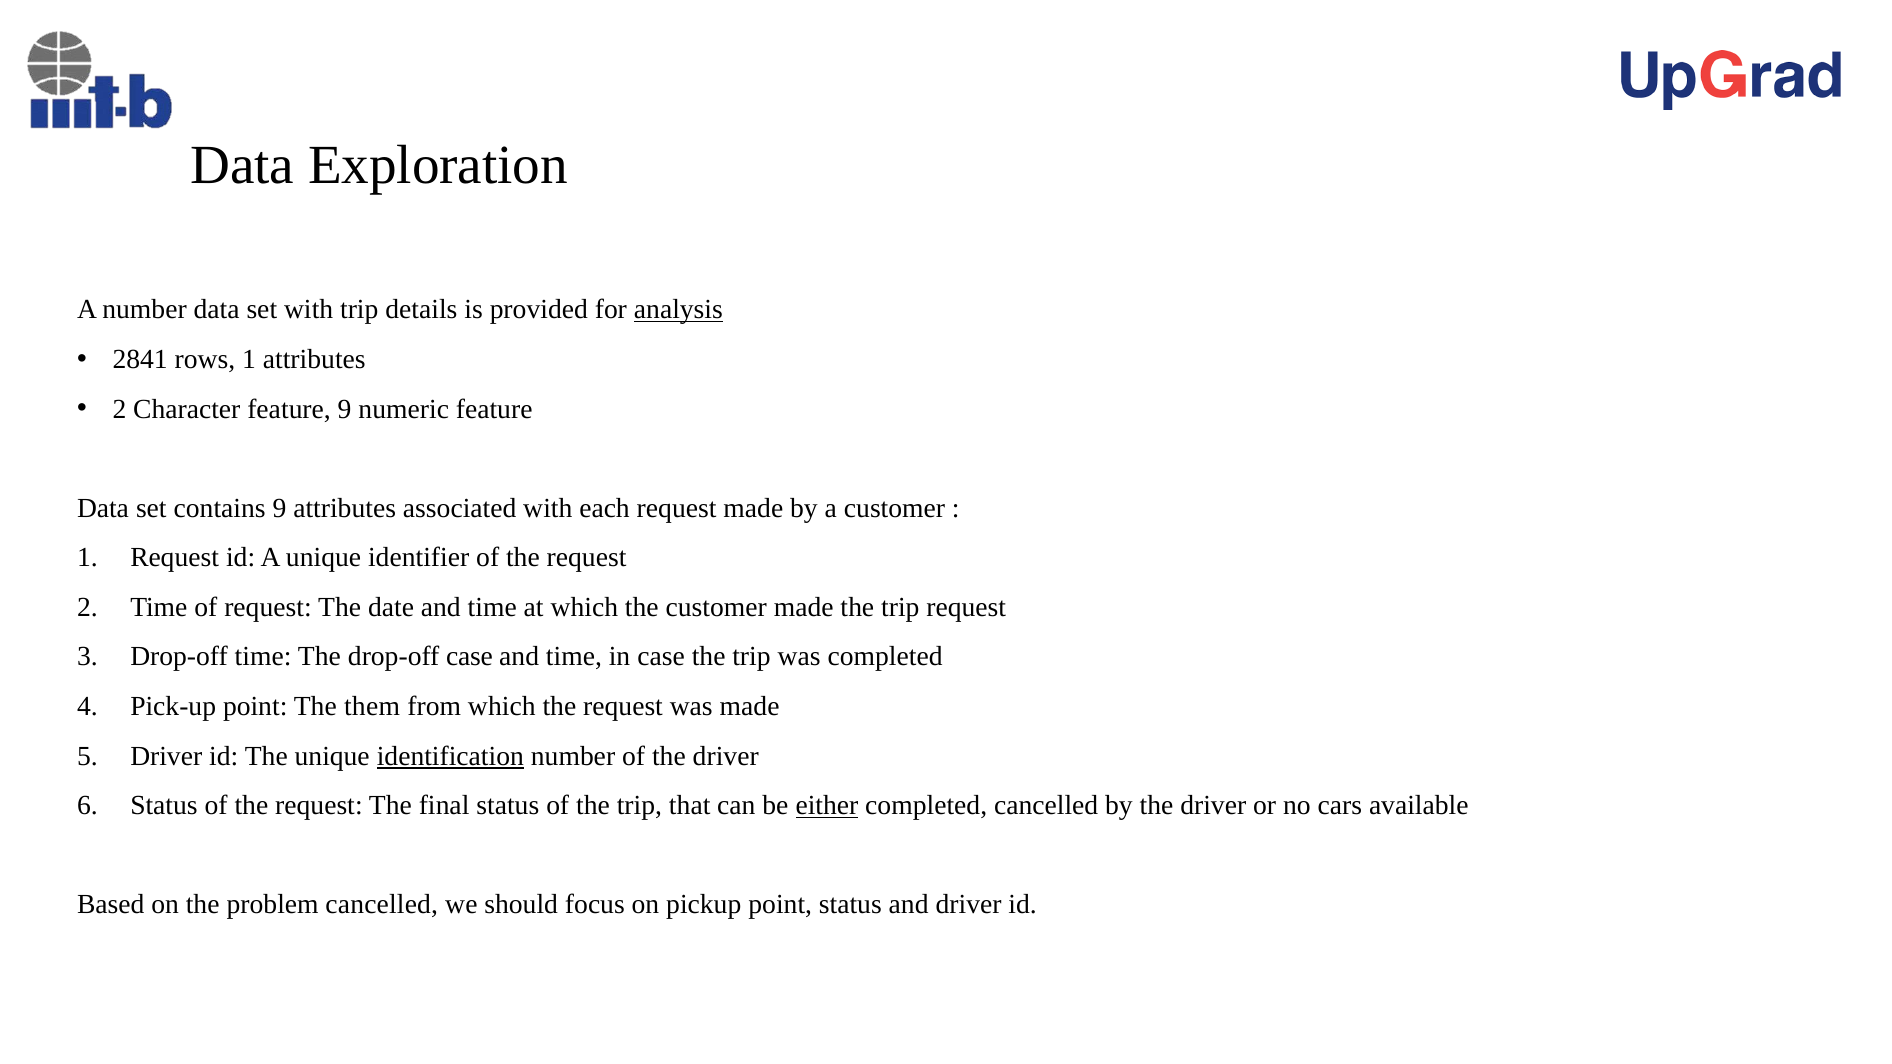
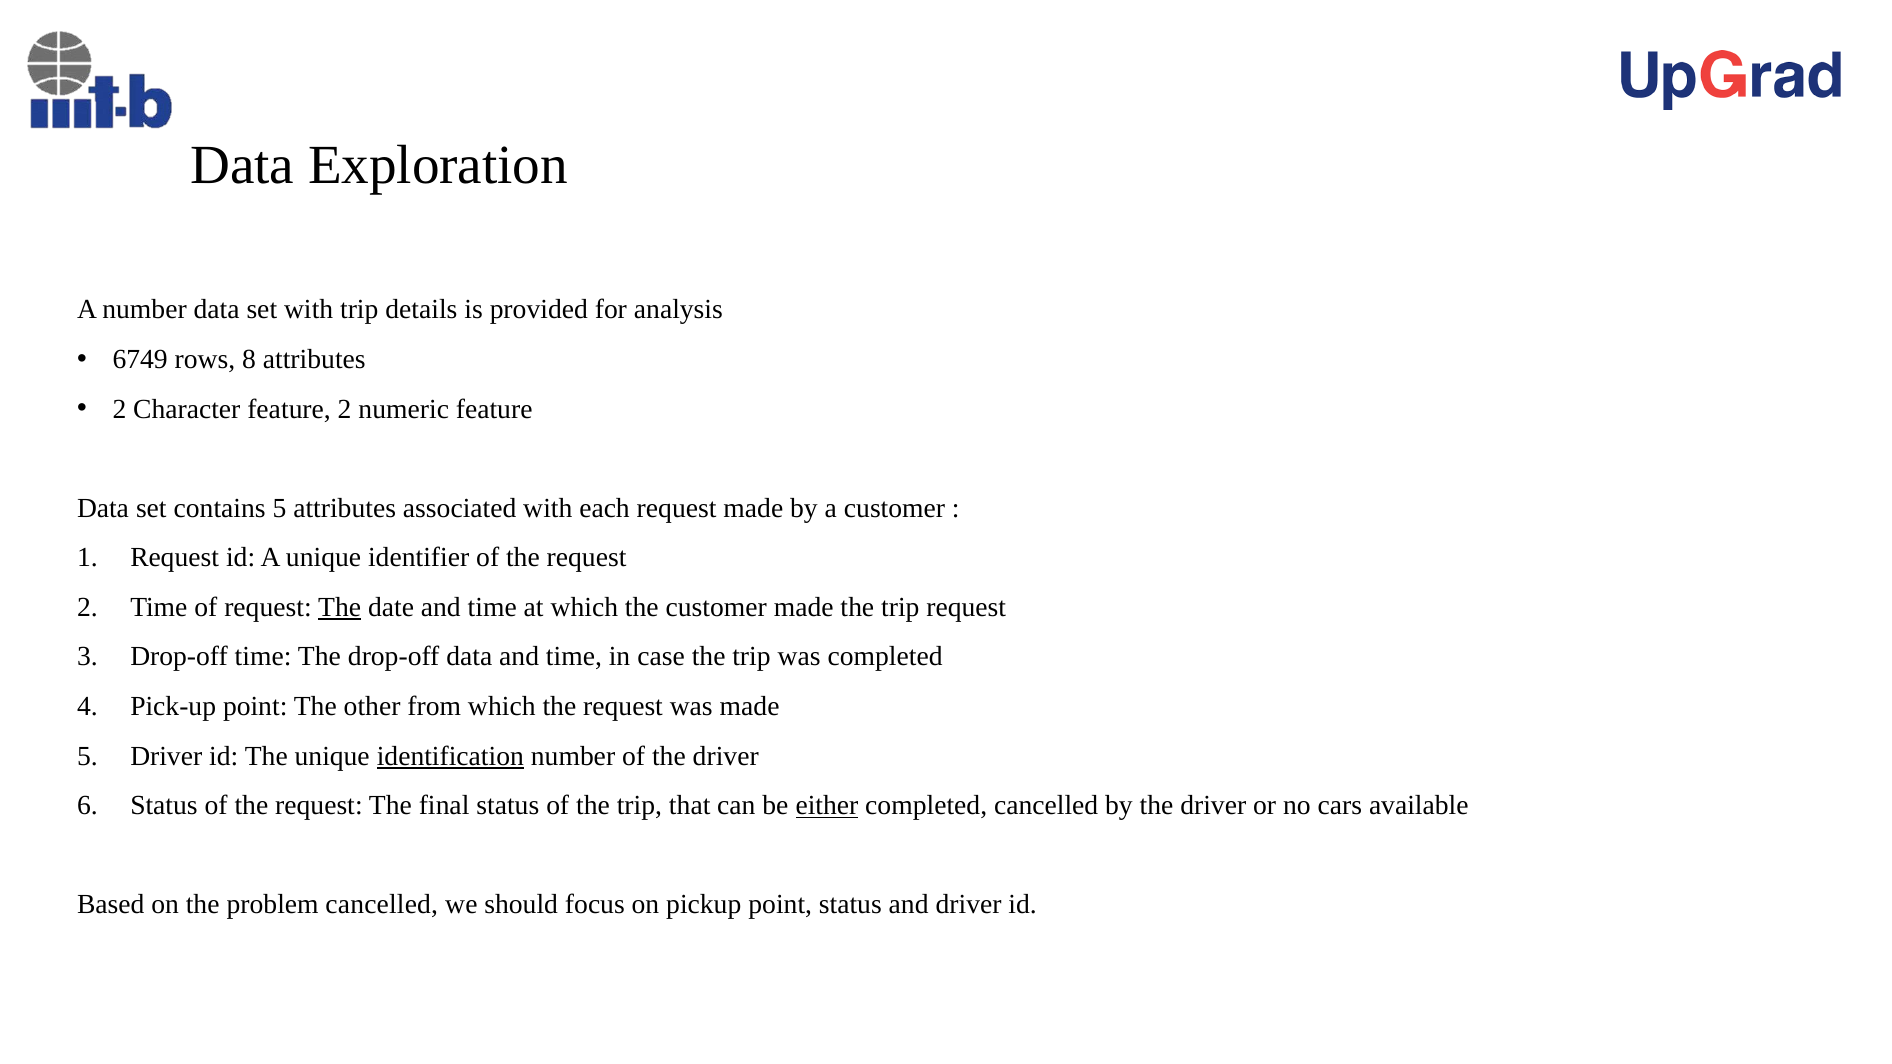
analysis underline: present -> none (678, 310)
2841: 2841 -> 6749 (140, 359)
rows 1: 1 -> 8 (249, 359)
feature 9: 9 -> 2 (345, 409)
contains 9: 9 -> 5 (279, 508)
The underline: none -> present (340, 607)
drop-off case: case -> data (469, 657)
them: them -> other (372, 707)
